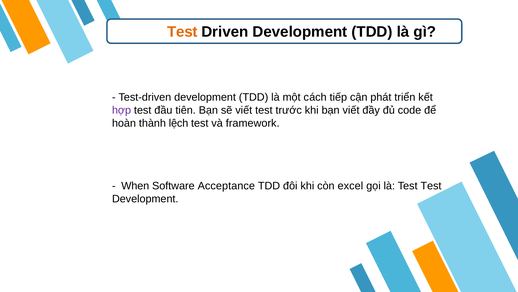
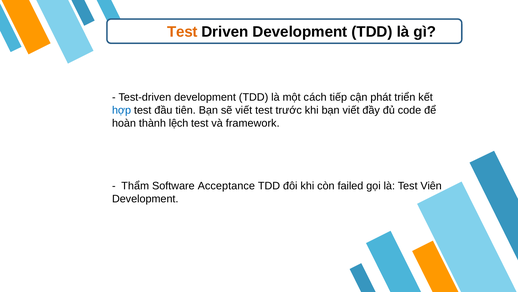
hợp colour: purple -> blue (122, 110)
When: When -> Thẩm (135, 186)
excel: excel -> failed (350, 186)
Test Test: Test -> Viên (431, 186)
